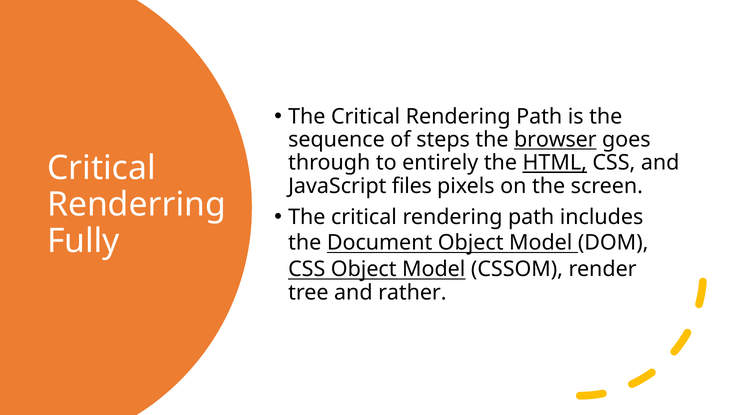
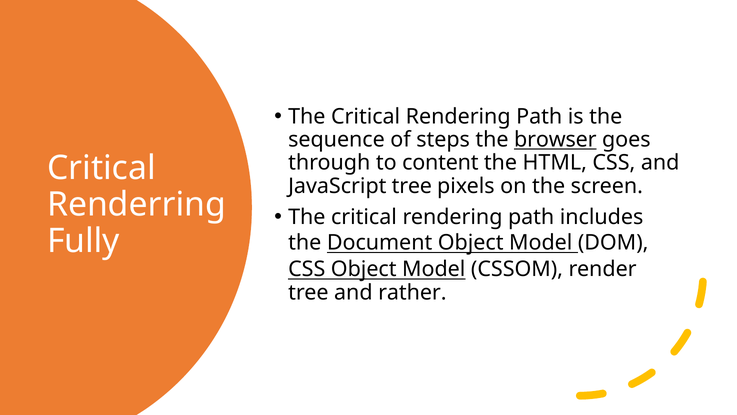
entirely: entirely -> content (440, 163)
HTML underline: present -> none (555, 163)
JavaScript files: files -> tree (412, 186)
